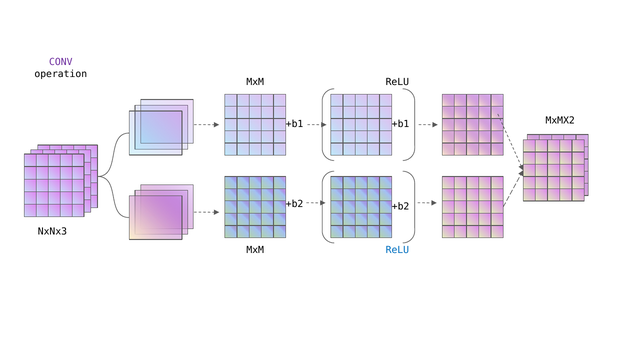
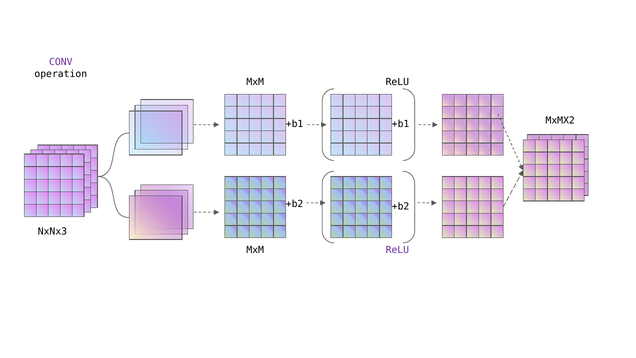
ReLU colour: blue -> purple (397, 250)
